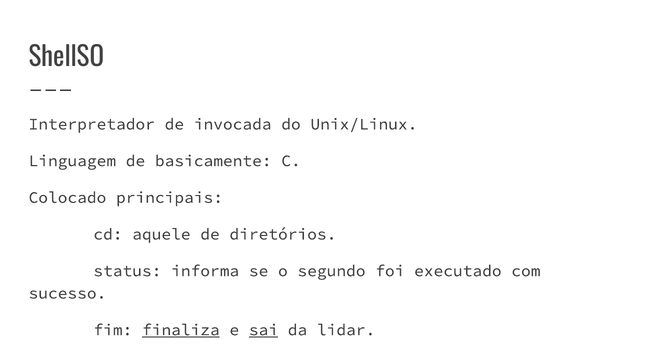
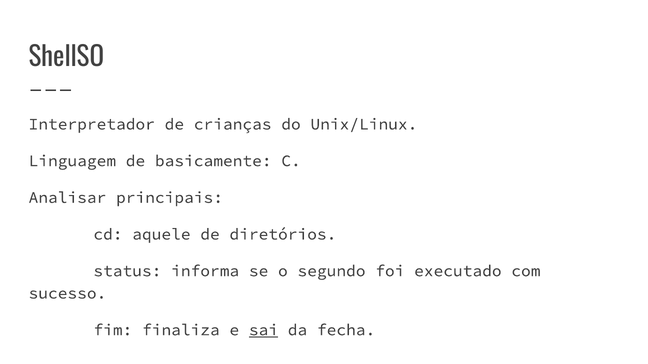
invocada: invocada -> crianças (233, 124)
Colocado: Colocado -> Analisar (67, 198)
finaliza underline: present -> none (181, 330)
lidar: lidar -> fecha (346, 330)
